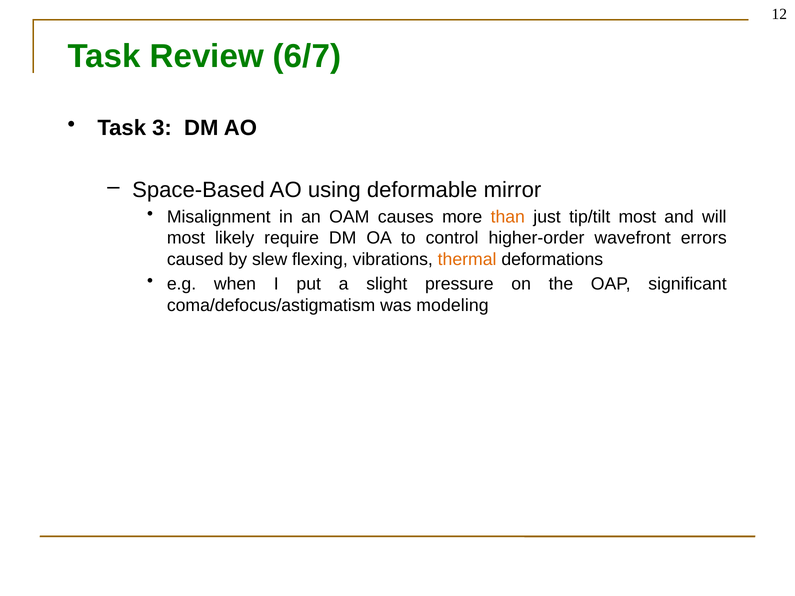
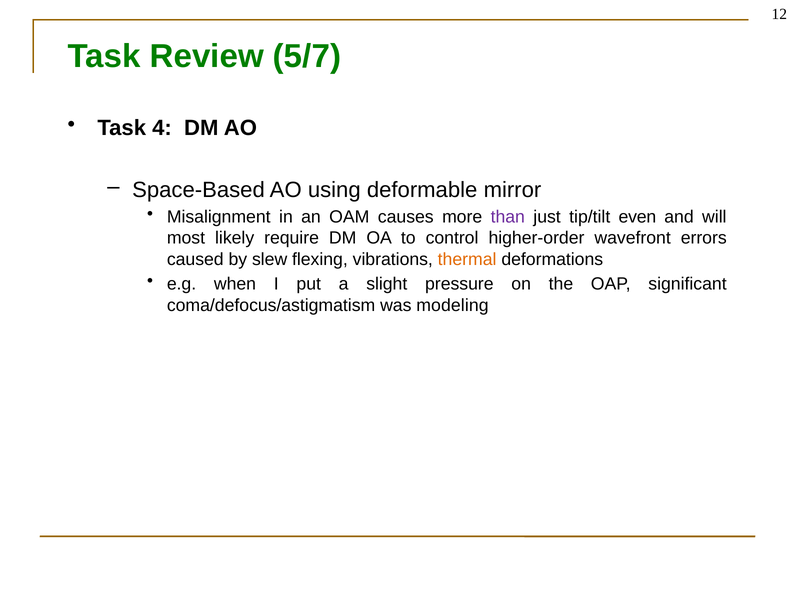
6/7: 6/7 -> 5/7 (307, 56)
3: 3 -> 4 (162, 128)
than colour: orange -> purple (508, 217)
tip/tilt most: most -> even (637, 217)
